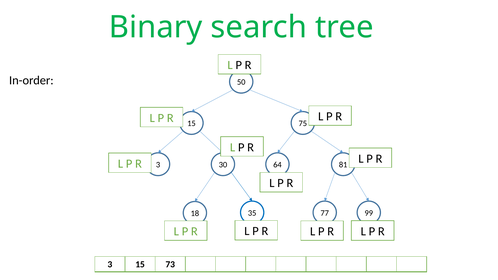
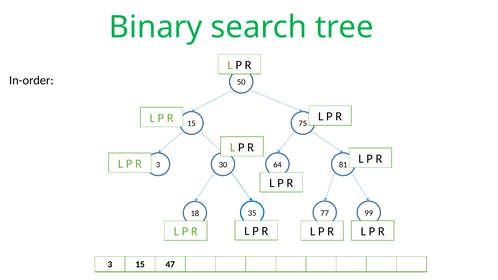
73: 73 -> 47 (170, 264)
